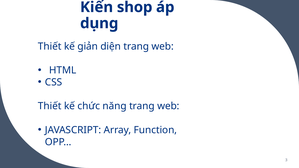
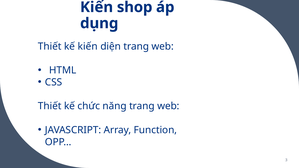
kế giản: giản -> kiến (88, 46)
